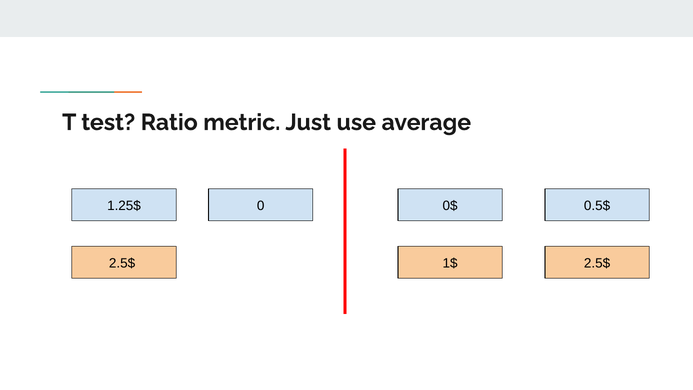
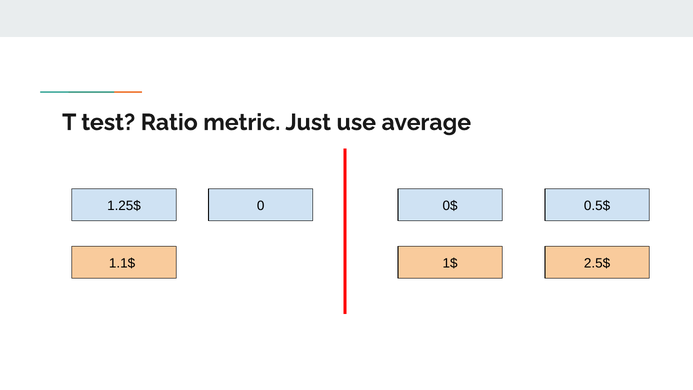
2.5$: 2.5$ -> 1.1$ (122, 263)
